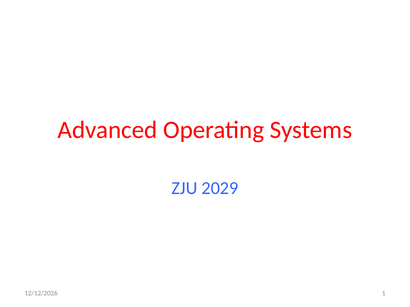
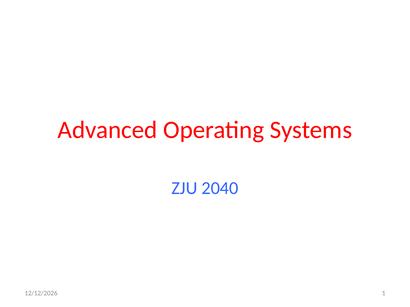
2029: 2029 -> 2040 (220, 189)
